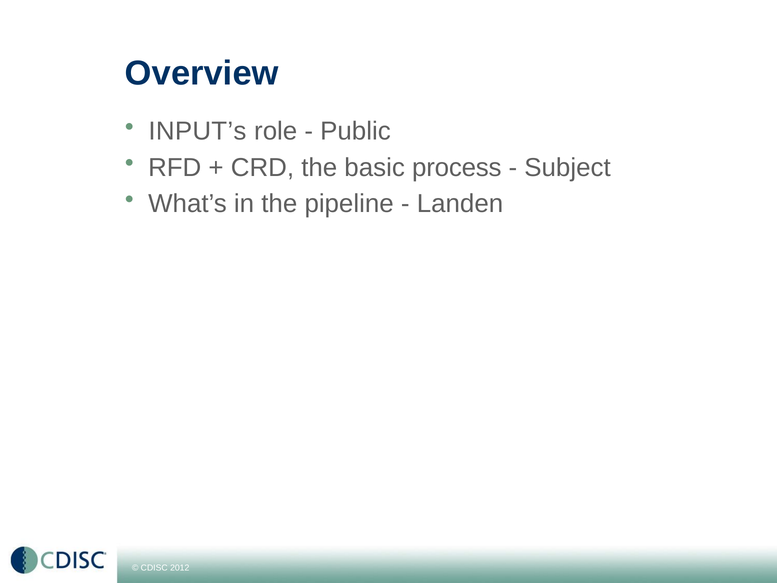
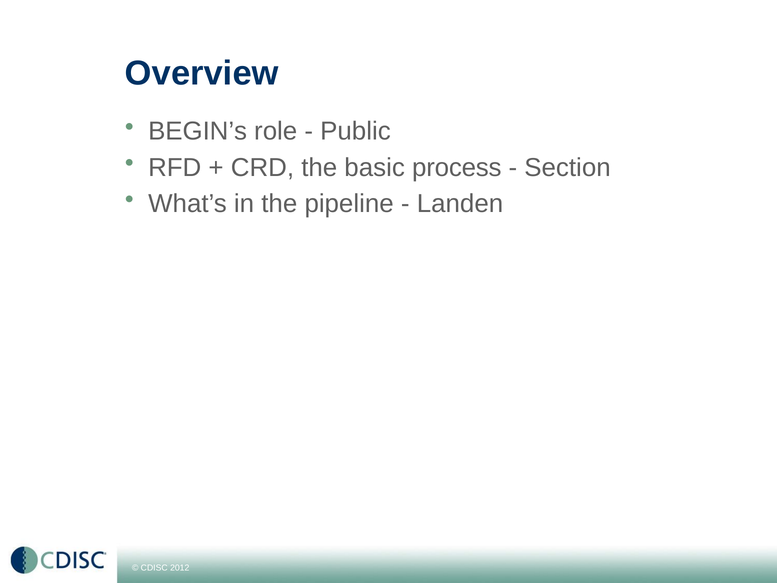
INPUT’s: INPUT’s -> BEGIN’s (198, 131)
Subject: Subject -> Section (568, 168)
